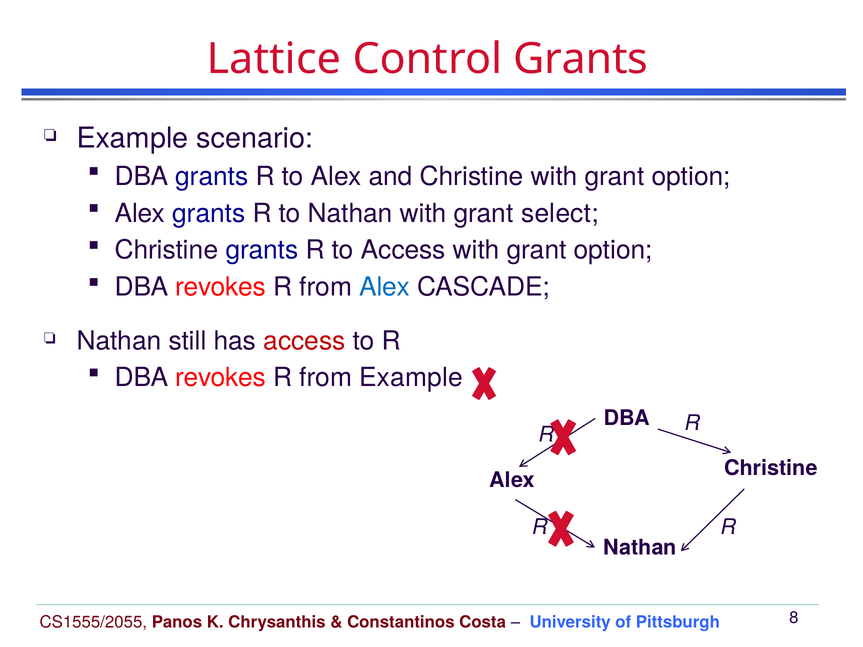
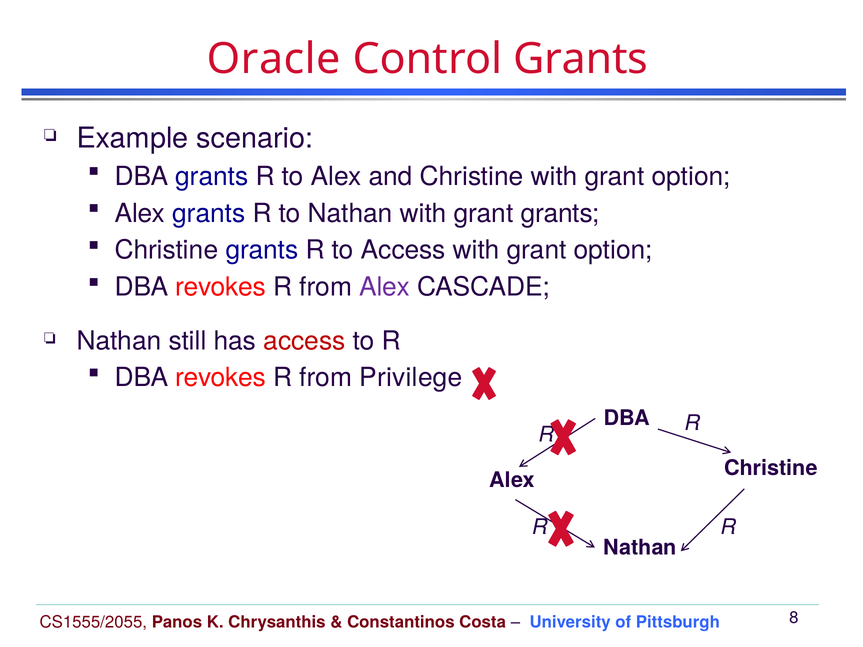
Lattice: Lattice -> Oracle (274, 59)
grant select: select -> grants (560, 213)
Alex colour: blue -> purple (385, 287)
from Example: Example -> Privilege (411, 378)
